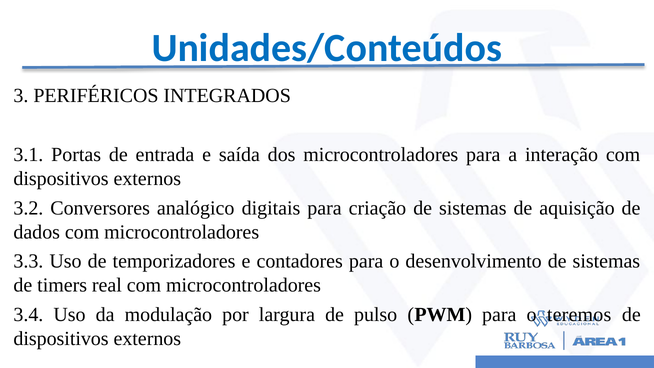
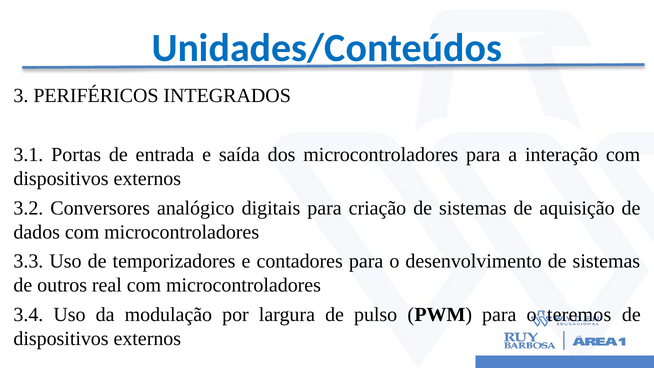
timers: timers -> outros (62, 285)
